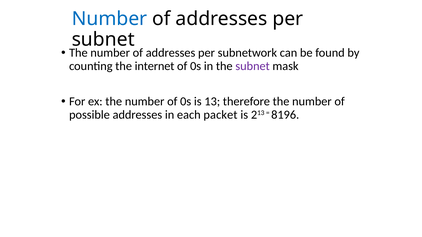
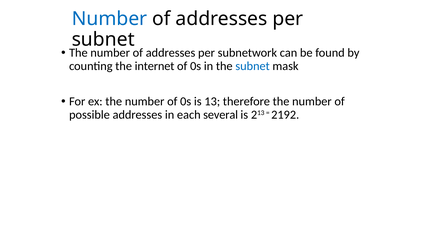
subnet colour: purple -> blue (253, 66)
packet: packet -> several (221, 115)
8196: 8196 -> 2192 (285, 115)
